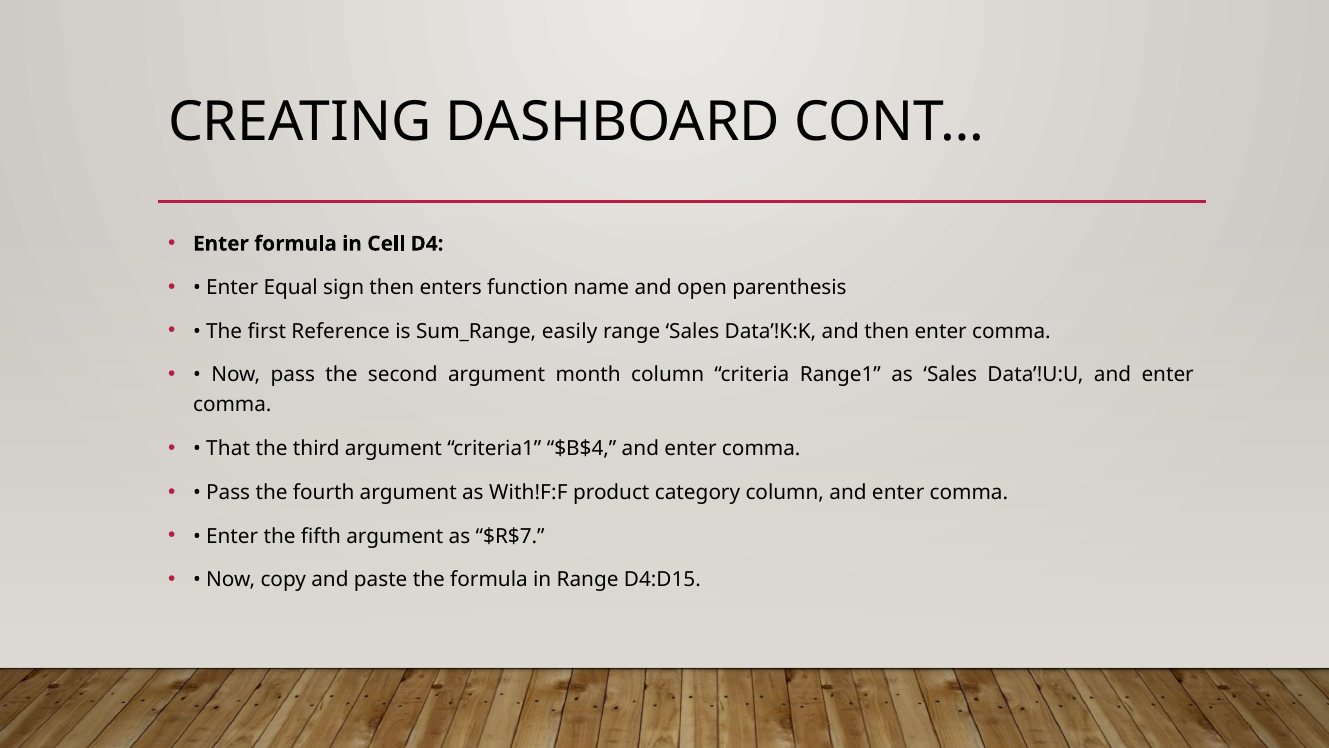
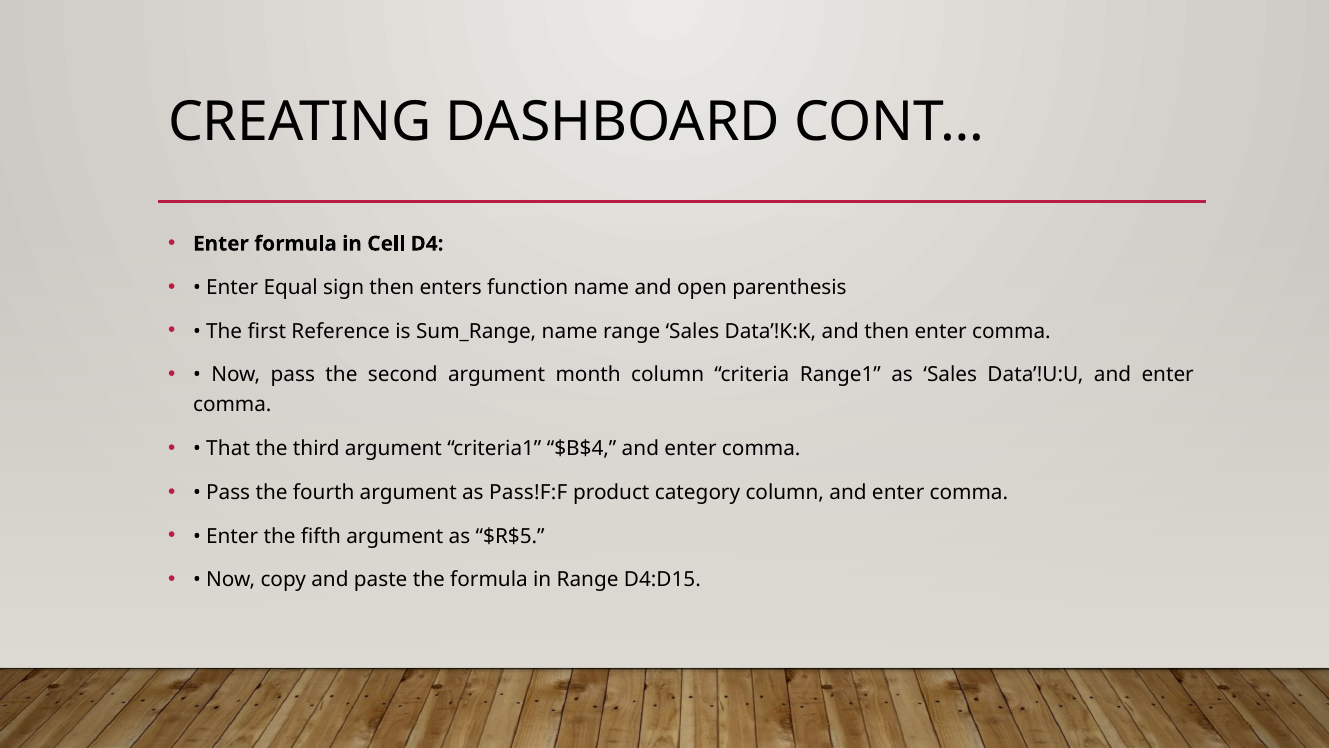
Sum_Range easily: easily -> name (570, 331)
With!F:F: With!F:F -> Pass!F:F (528, 492)
$R$7: $R$7 -> $R$5 (510, 536)
